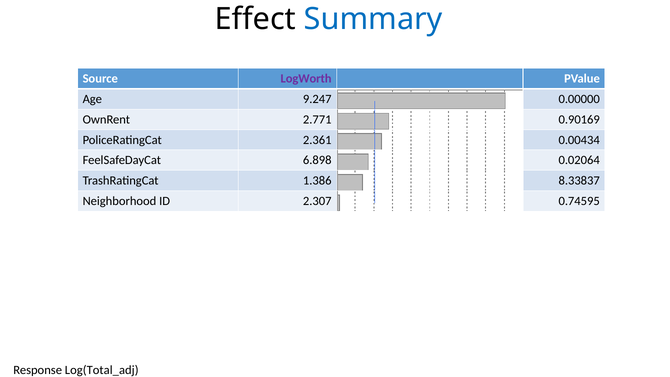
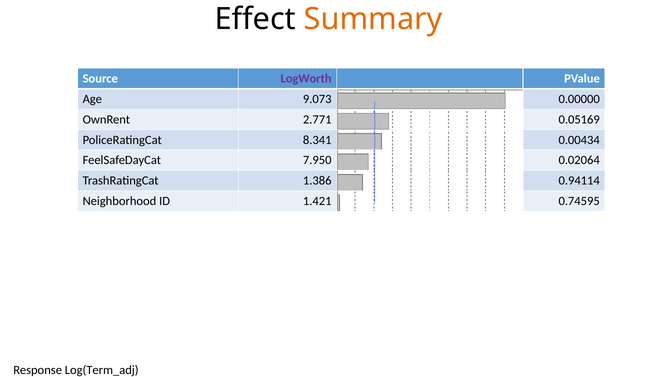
Summary colour: blue -> orange (373, 19)
9.247: 9.247 -> 9.073 (317, 99)
0.90169: 0.90169 -> 0.05169 (579, 119)
2.361: 2.361 -> 8.341 (317, 140)
6.898: 6.898 -> 7.950 (317, 160)
8.33837: 8.33837 -> 0.94114 (579, 181)
2.307: 2.307 -> 1.421 (317, 201)
Log(Total_adj: Log(Total_adj -> Log(Term_adj (102, 370)
